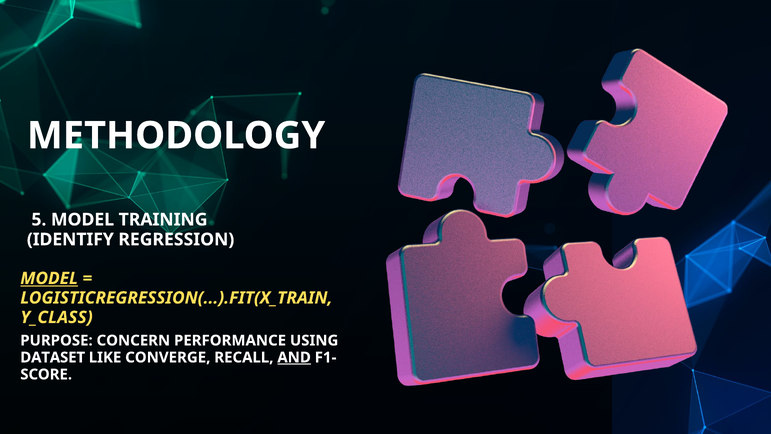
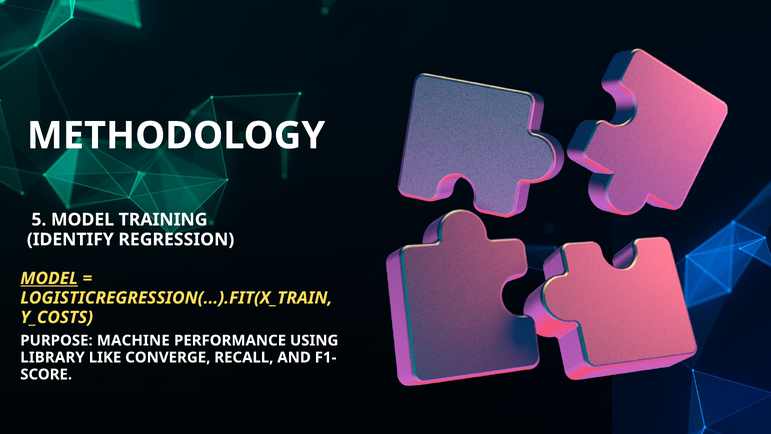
Y_CLASS: Y_CLASS -> Y_COSTS (57, 317)
CONCERN: CONCERN -> MACHINE (133, 340)
DATASET: DATASET -> LIBRARY (53, 357)
AND underline: present -> none (294, 357)
